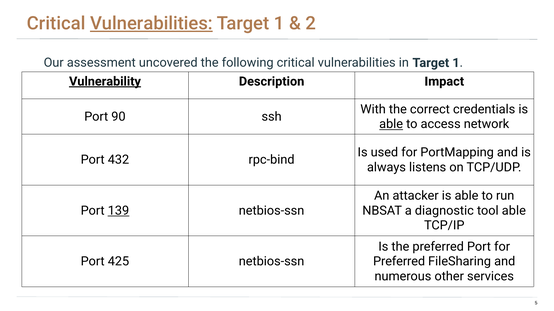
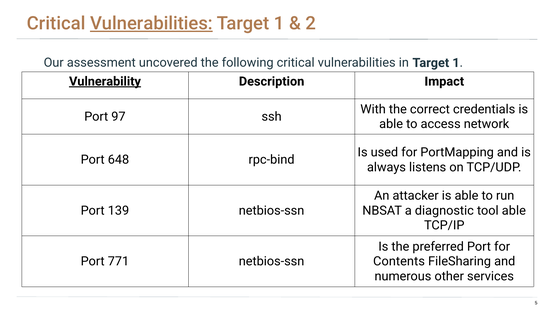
90: 90 -> 97 (118, 117)
able underline: present -> none (391, 124)
432: 432 -> 648 (118, 160)
139 underline: present -> none (118, 211)
425: 425 -> 771 (118, 262)
Preferred: Preferred -> Contents (399, 262)
